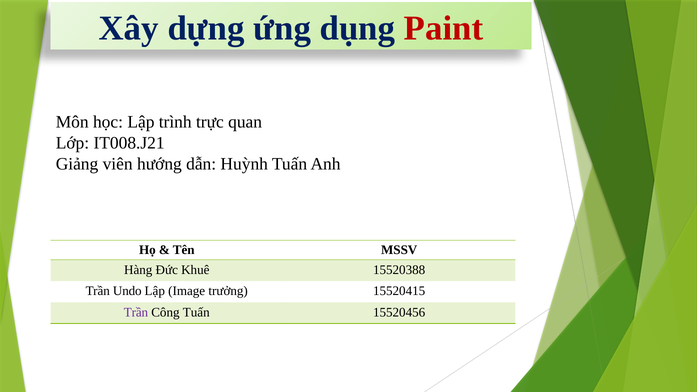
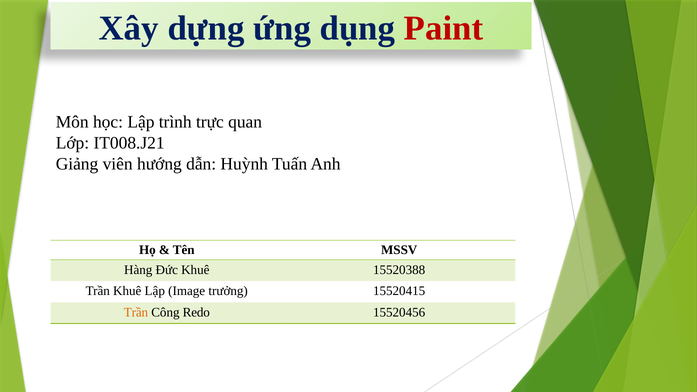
Trần Undo: Undo -> Khuê (127, 291)
Trần colour: purple -> orange (136, 312)
Công Tuấn: Tuấn -> Redo (196, 312)
